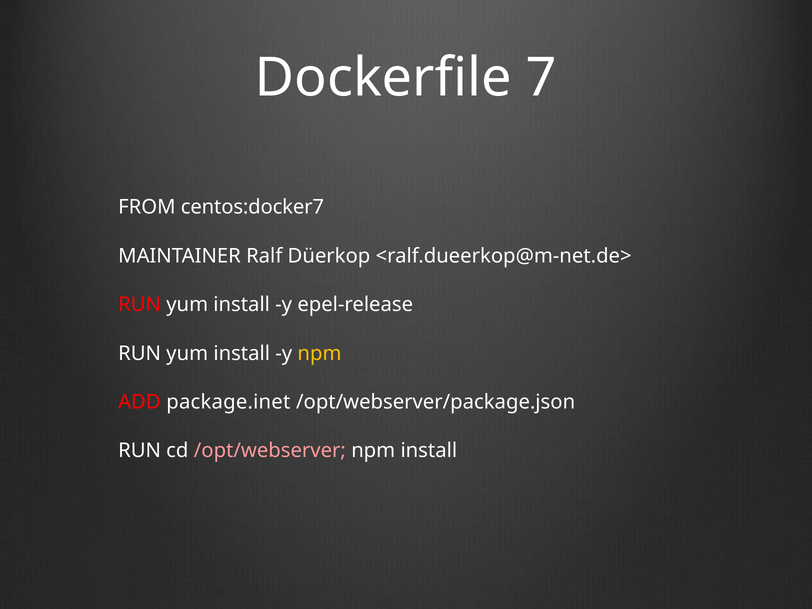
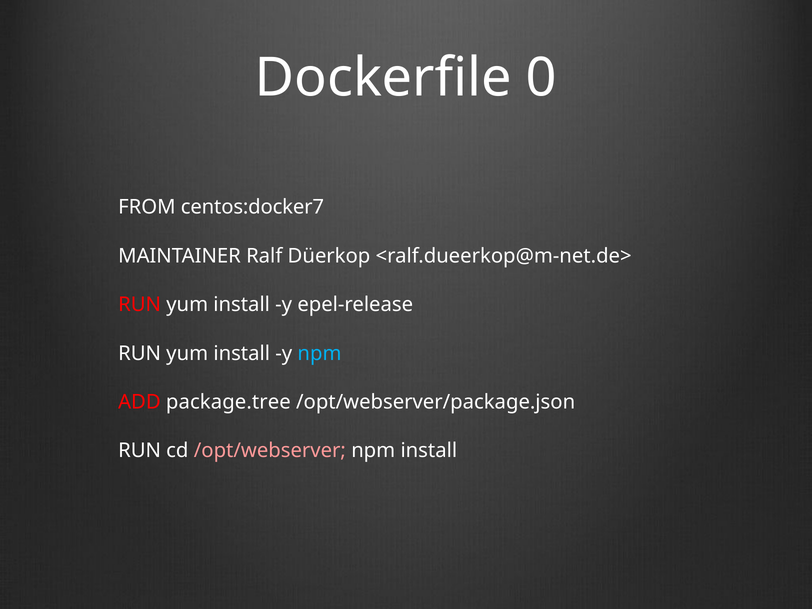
7: 7 -> 0 (541, 78)
npm colour: yellow -> light blue (319, 353)
package.inet: package.inet -> package.tree (228, 402)
